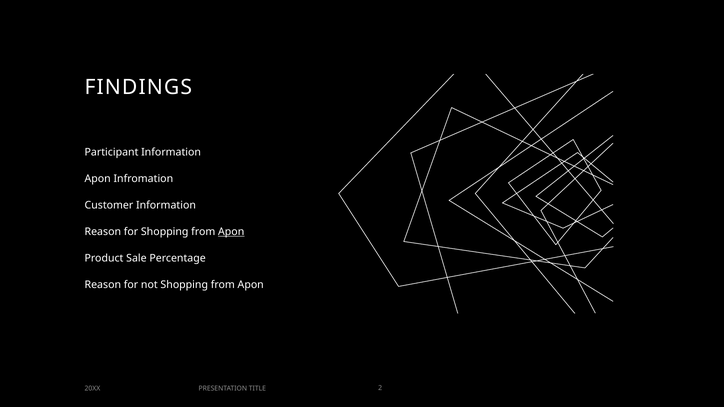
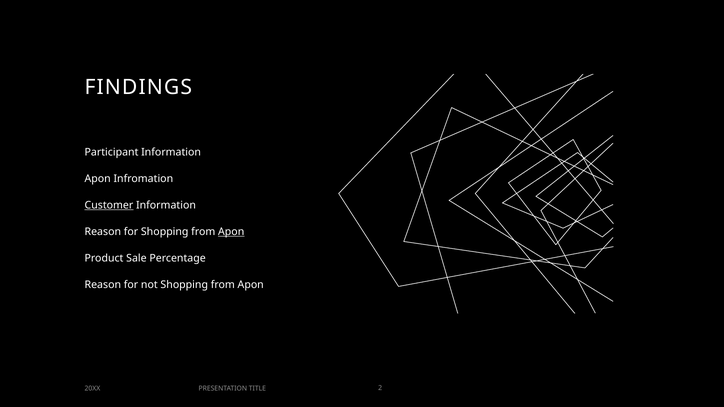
Customer underline: none -> present (109, 205)
